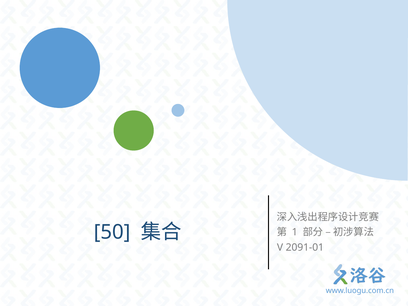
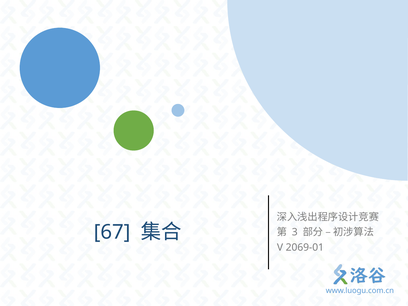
50: 50 -> 67 (112, 232)
1: 1 -> 3 (295, 232)
2091-01: 2091-01 -> 2069-01 (305, 248)
